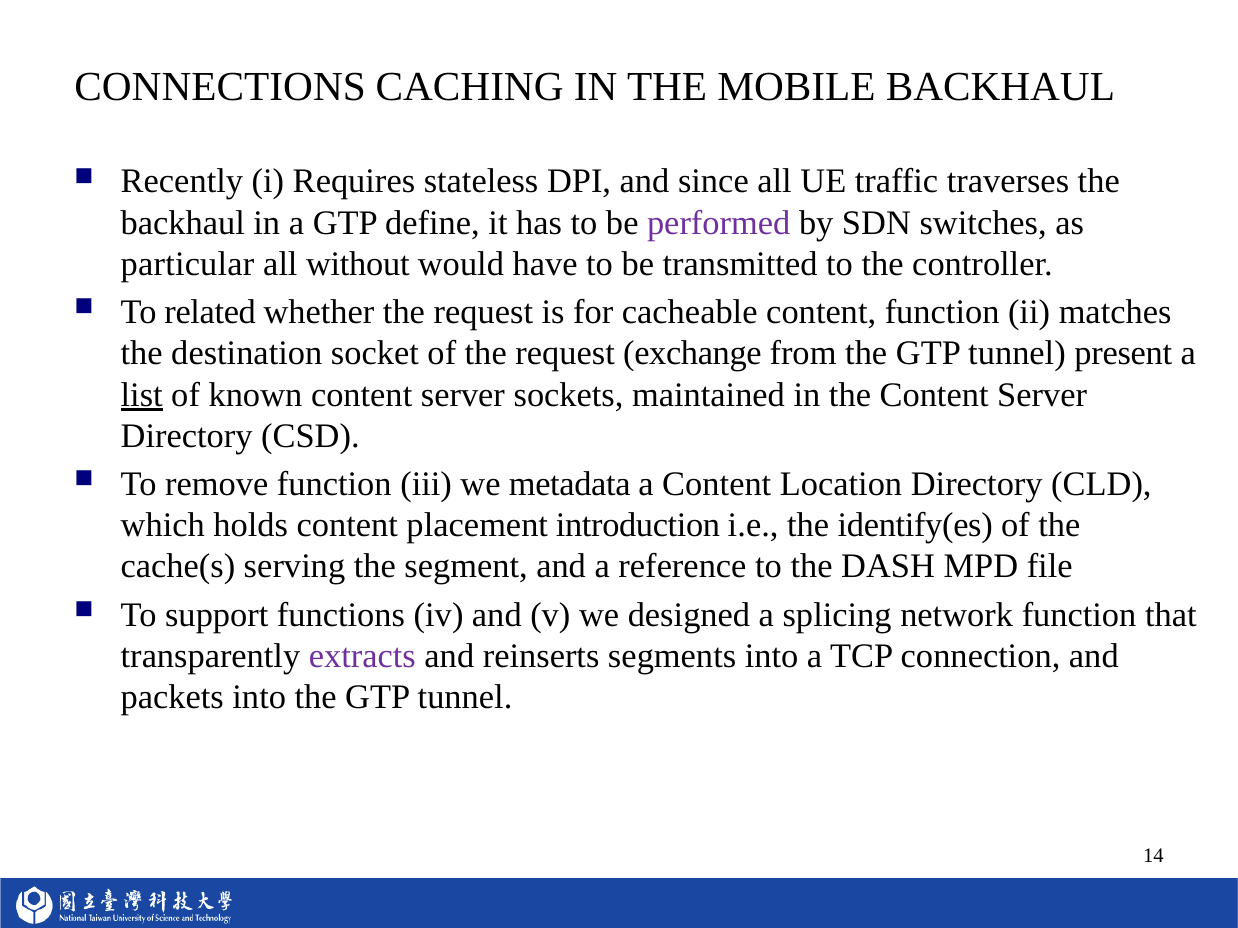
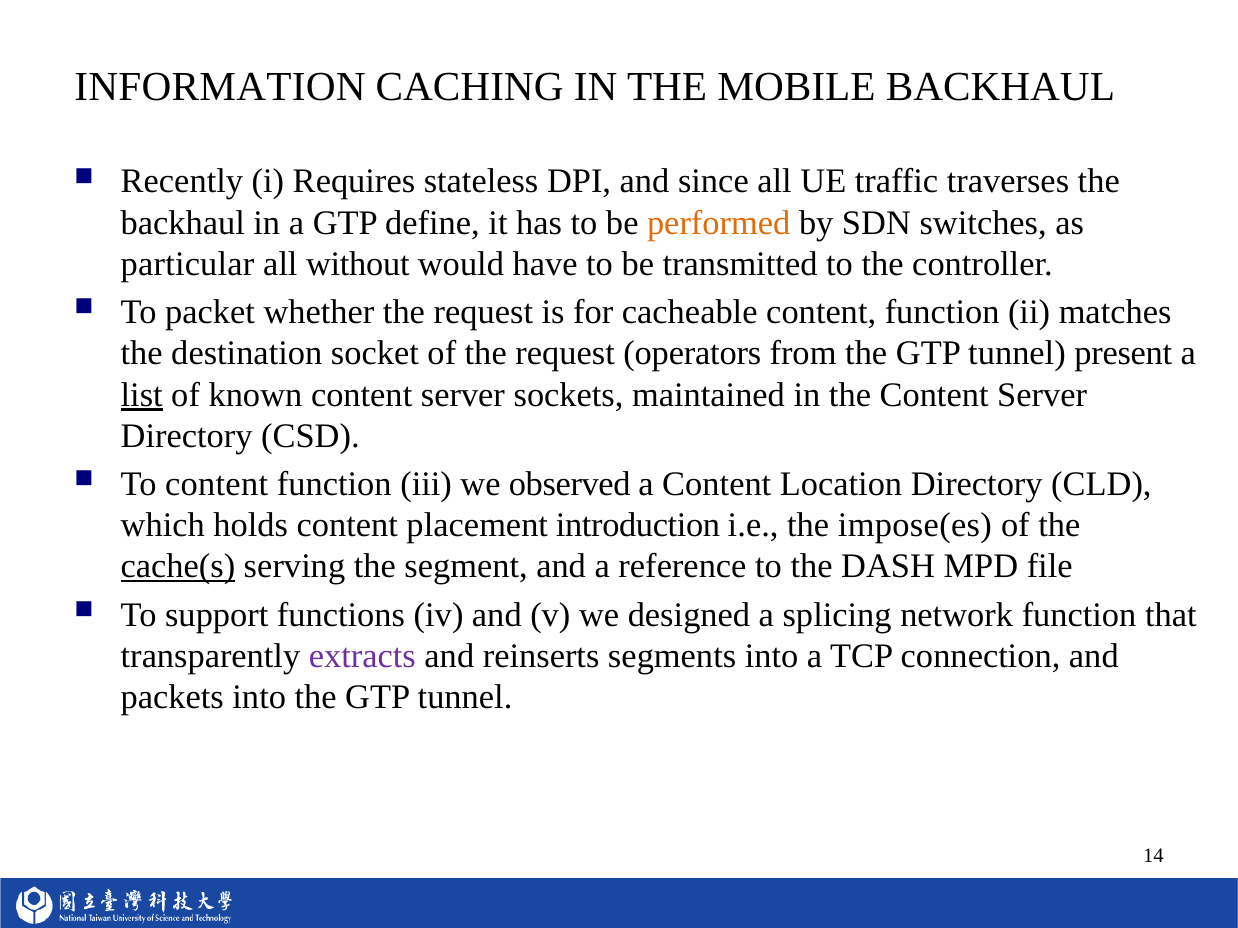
CONNECTIONS: CONNECTIONS -> INFORMATION (220, 87)
performed colour: purple -> orange (719, 223)
related: related -> packet (210, 312)
exchange: exchange -> operators (692, 354)
To remove: remove -> content (217, 484)
metadata: metadata -> observed (570, 484)
identify(es: identify(es -> impose(es (915, 526)
cache(s underline: none -> present (178, 567)
